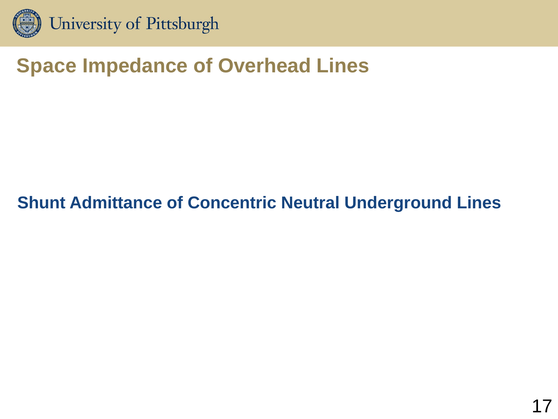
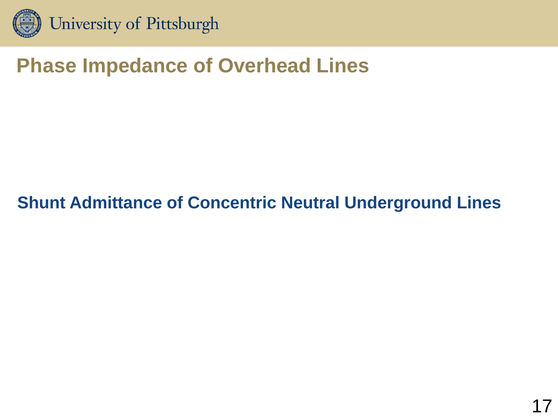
Space: Space -> Phase (47, 66)
